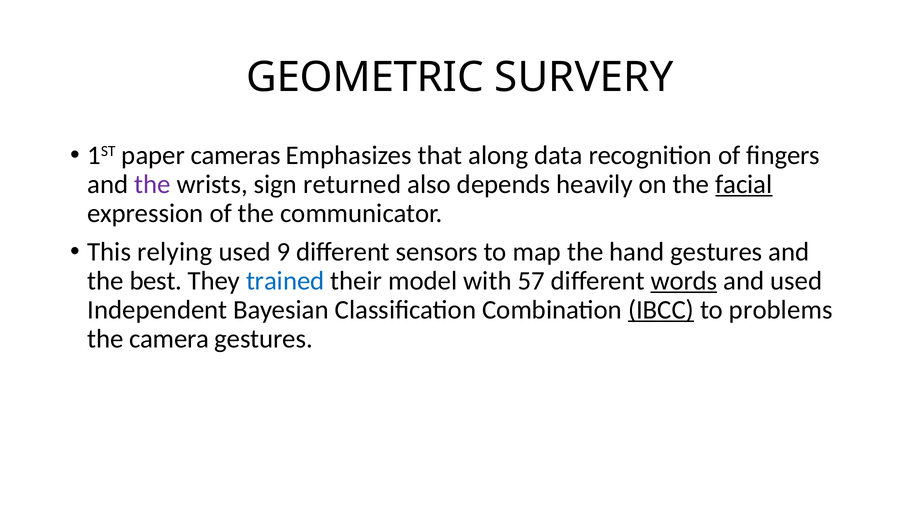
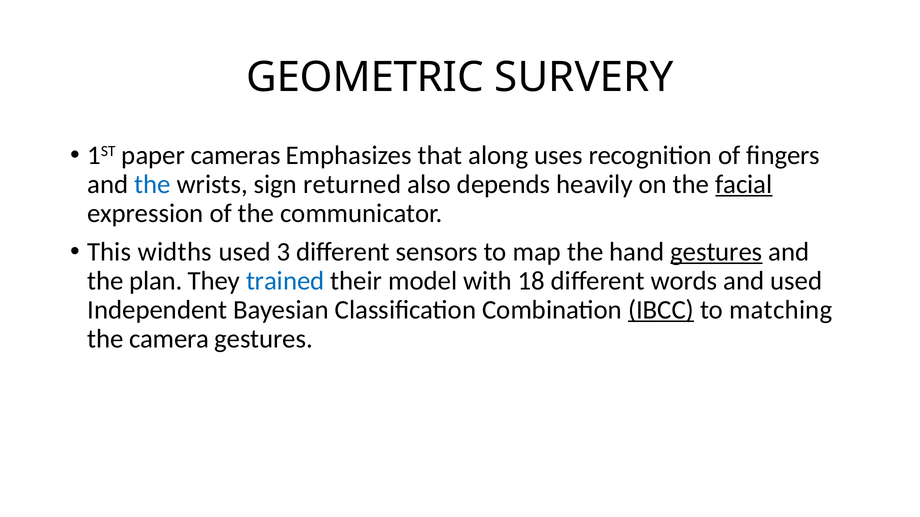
data: data -> uses (558, 156)
the colour: purple -> blue (153, 185)
relying: relying -> widths (175, 252)
9: 9 -> 3 (283, 252)
gestures underline: none -> present (716, 252)
best: best -> plan (156, 281)
57: 57 -> 18 (531, 281)
words underline: present -> none (684, 281)
problems: problems -> matching (781, 310)
